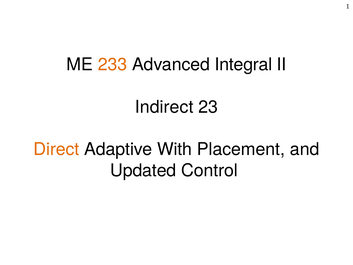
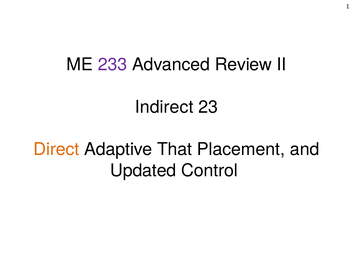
233 colour: orange -> purple (112, 64)
Integral: Integral -> Review (243, 64)
With: With -> That (175, 149)
